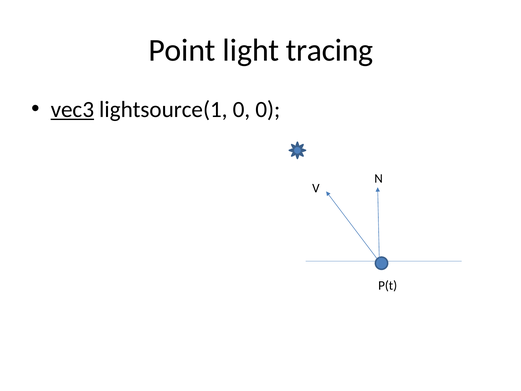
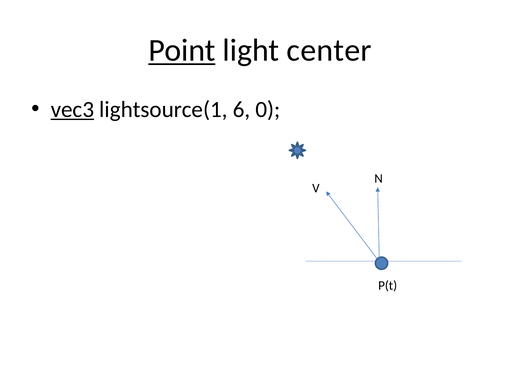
Point underline: none -> present (182, 50)
tracing: tracing -> center (329, 50)
lightsource(1 0: 0 -> 6 (241, 109)
